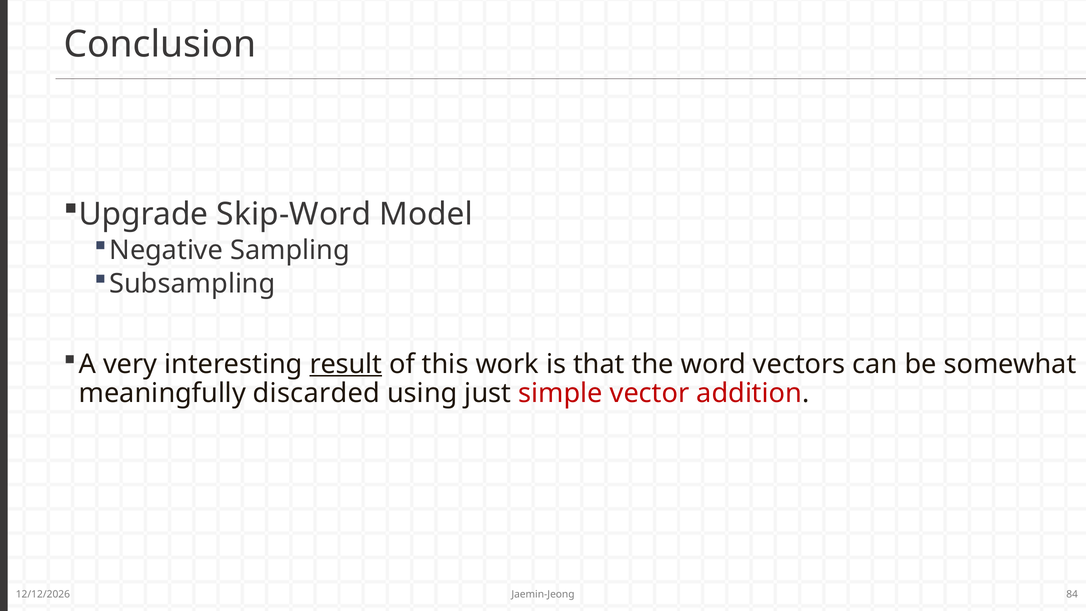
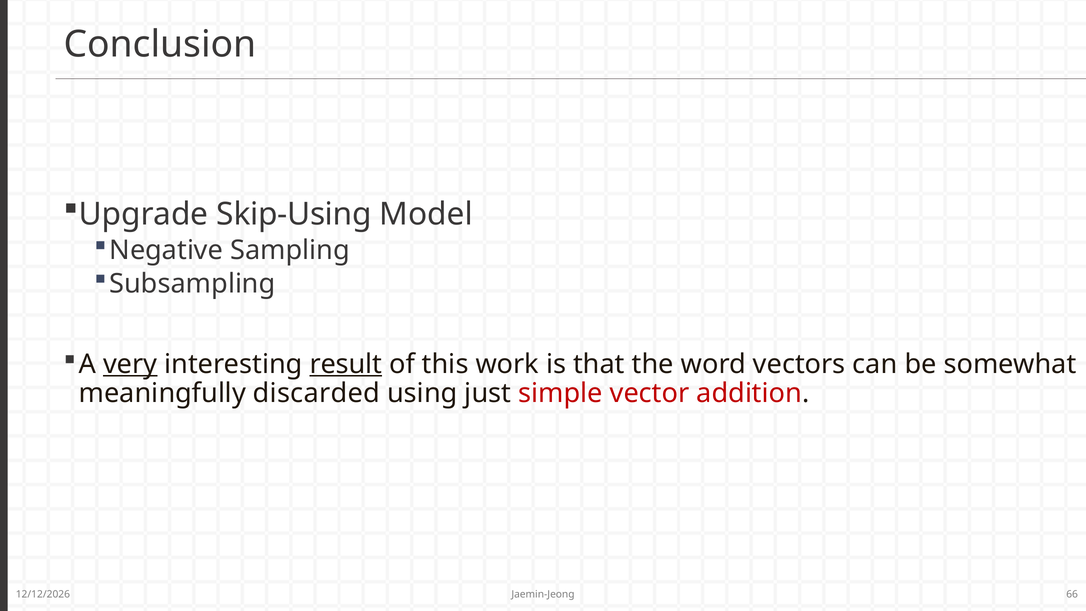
Skip-Word: Skip-Word -> Skip-Using (294, 214)
very underline: none -> present (130, 364)
84: 84 -> 66 (1072, 594)
